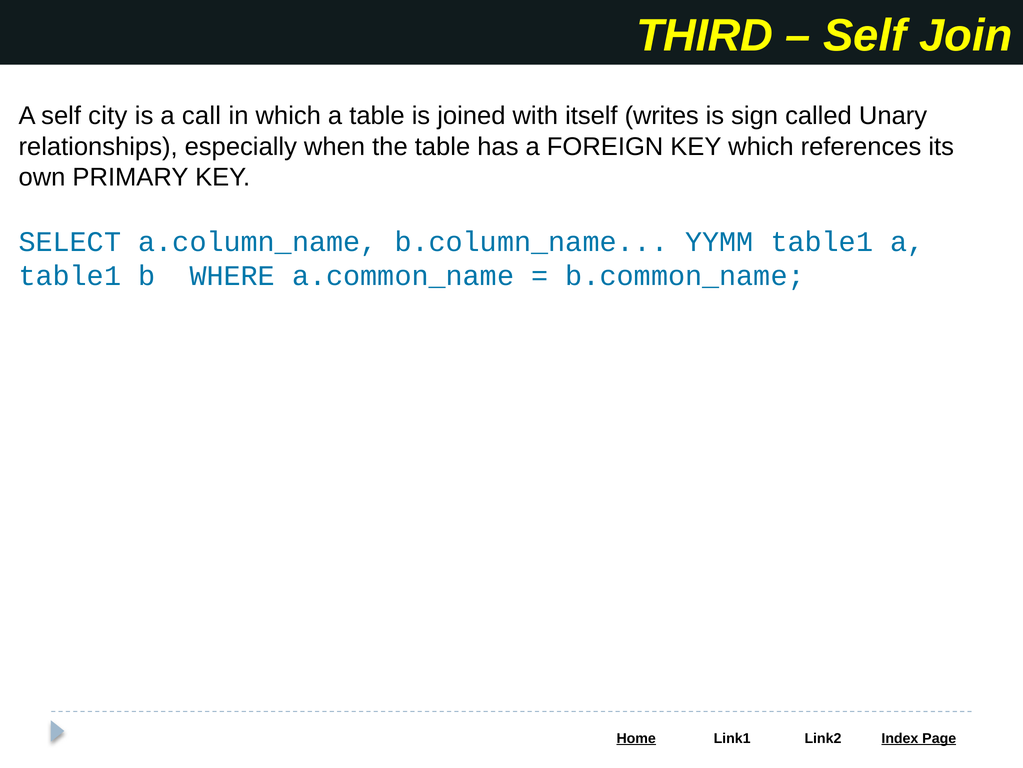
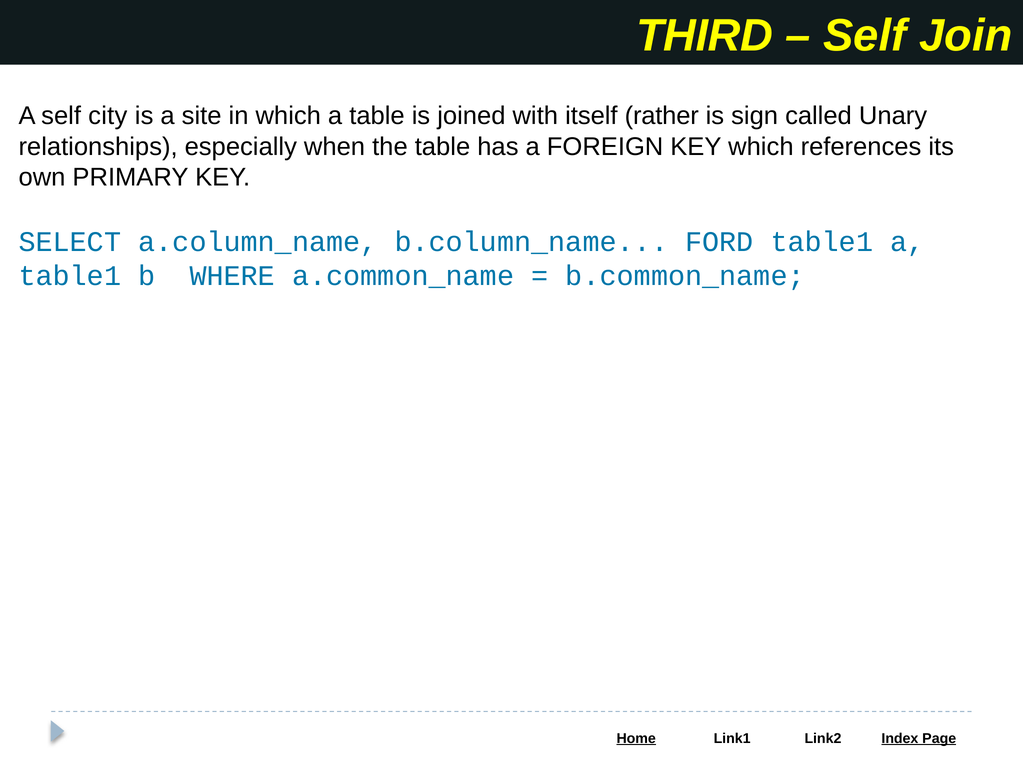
call: call -> site (202, 116)
writes: writes -> rather (662, 116)
YYMM: YYMM -> FORD (719, 242)
